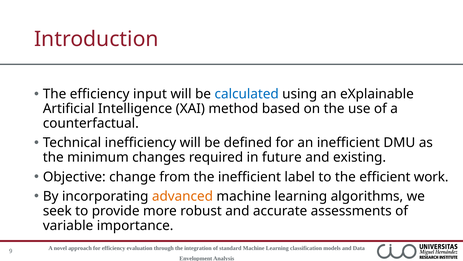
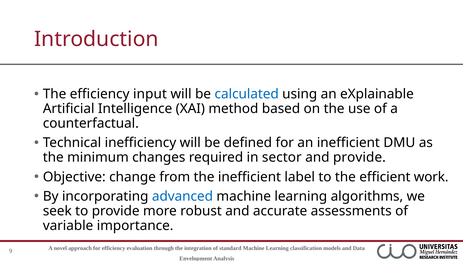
future: future -> sector (282, 157)
and existing: existing -> provide (359, 157)
advanced colour: orange -> blue (182, 196)
